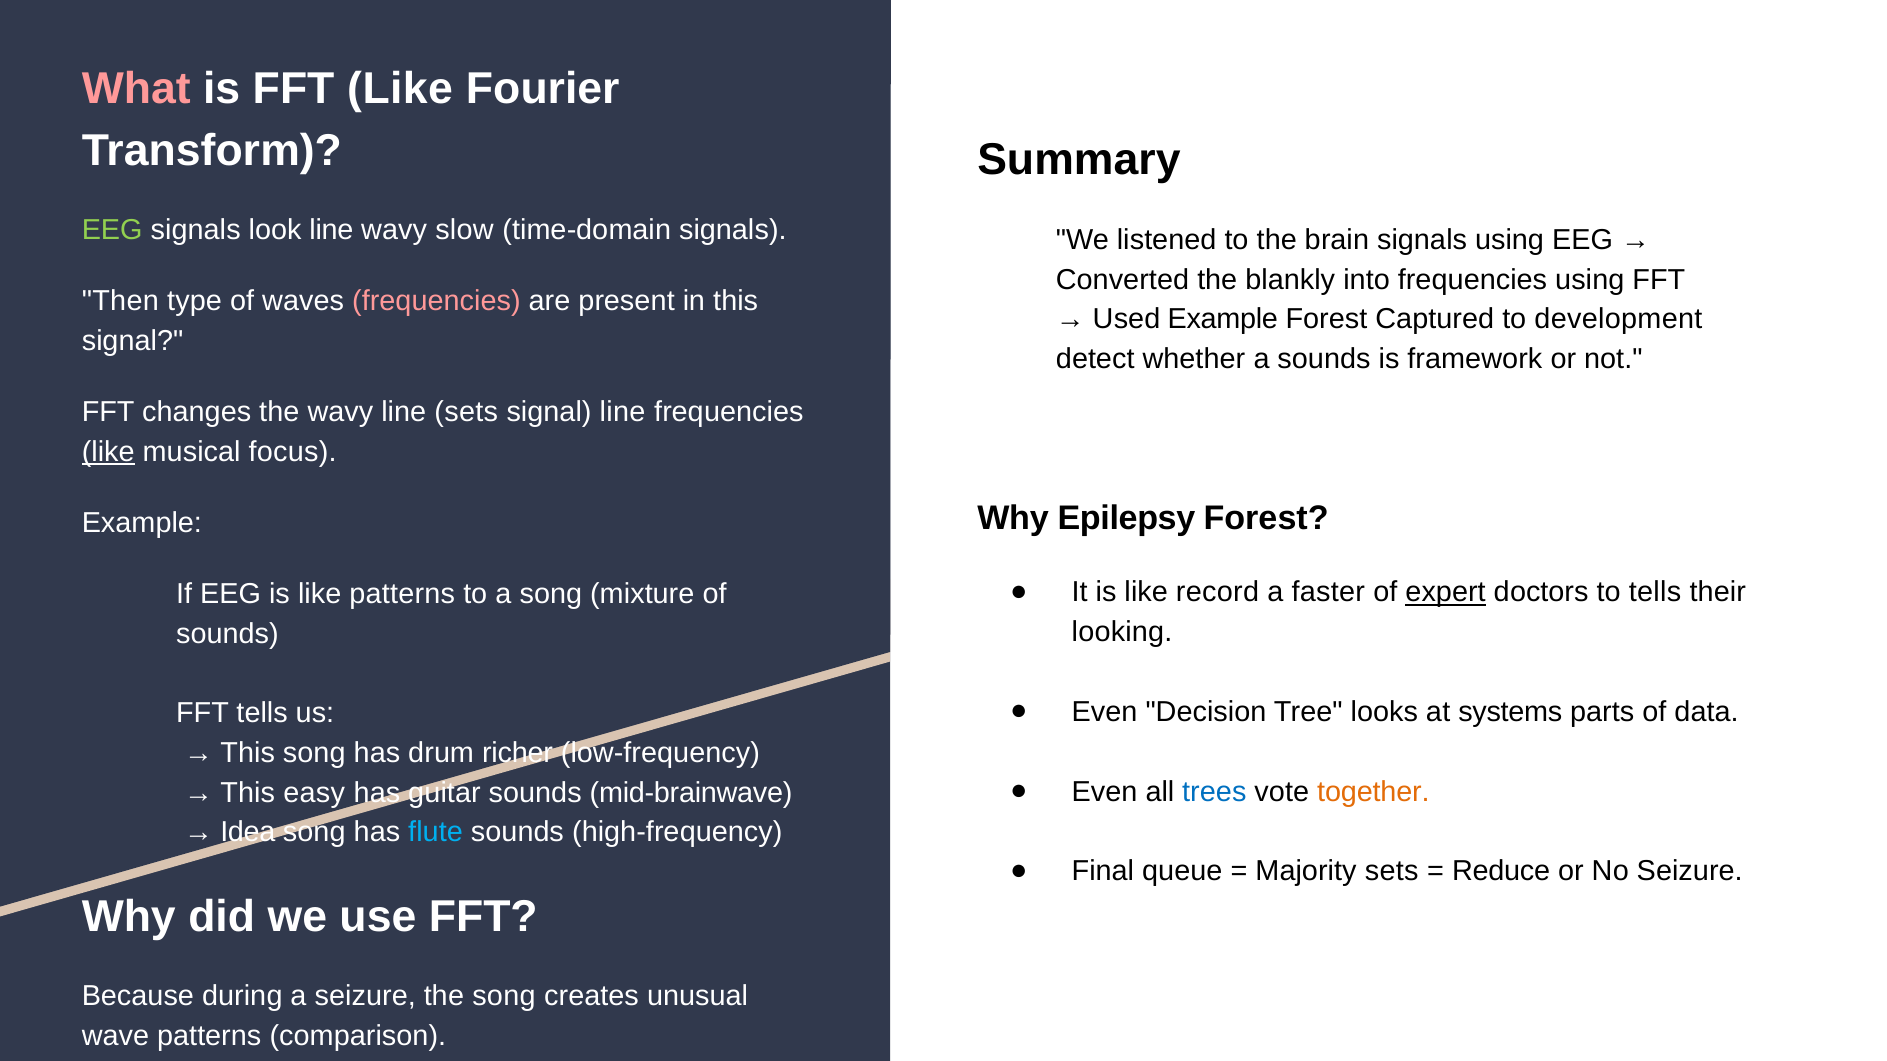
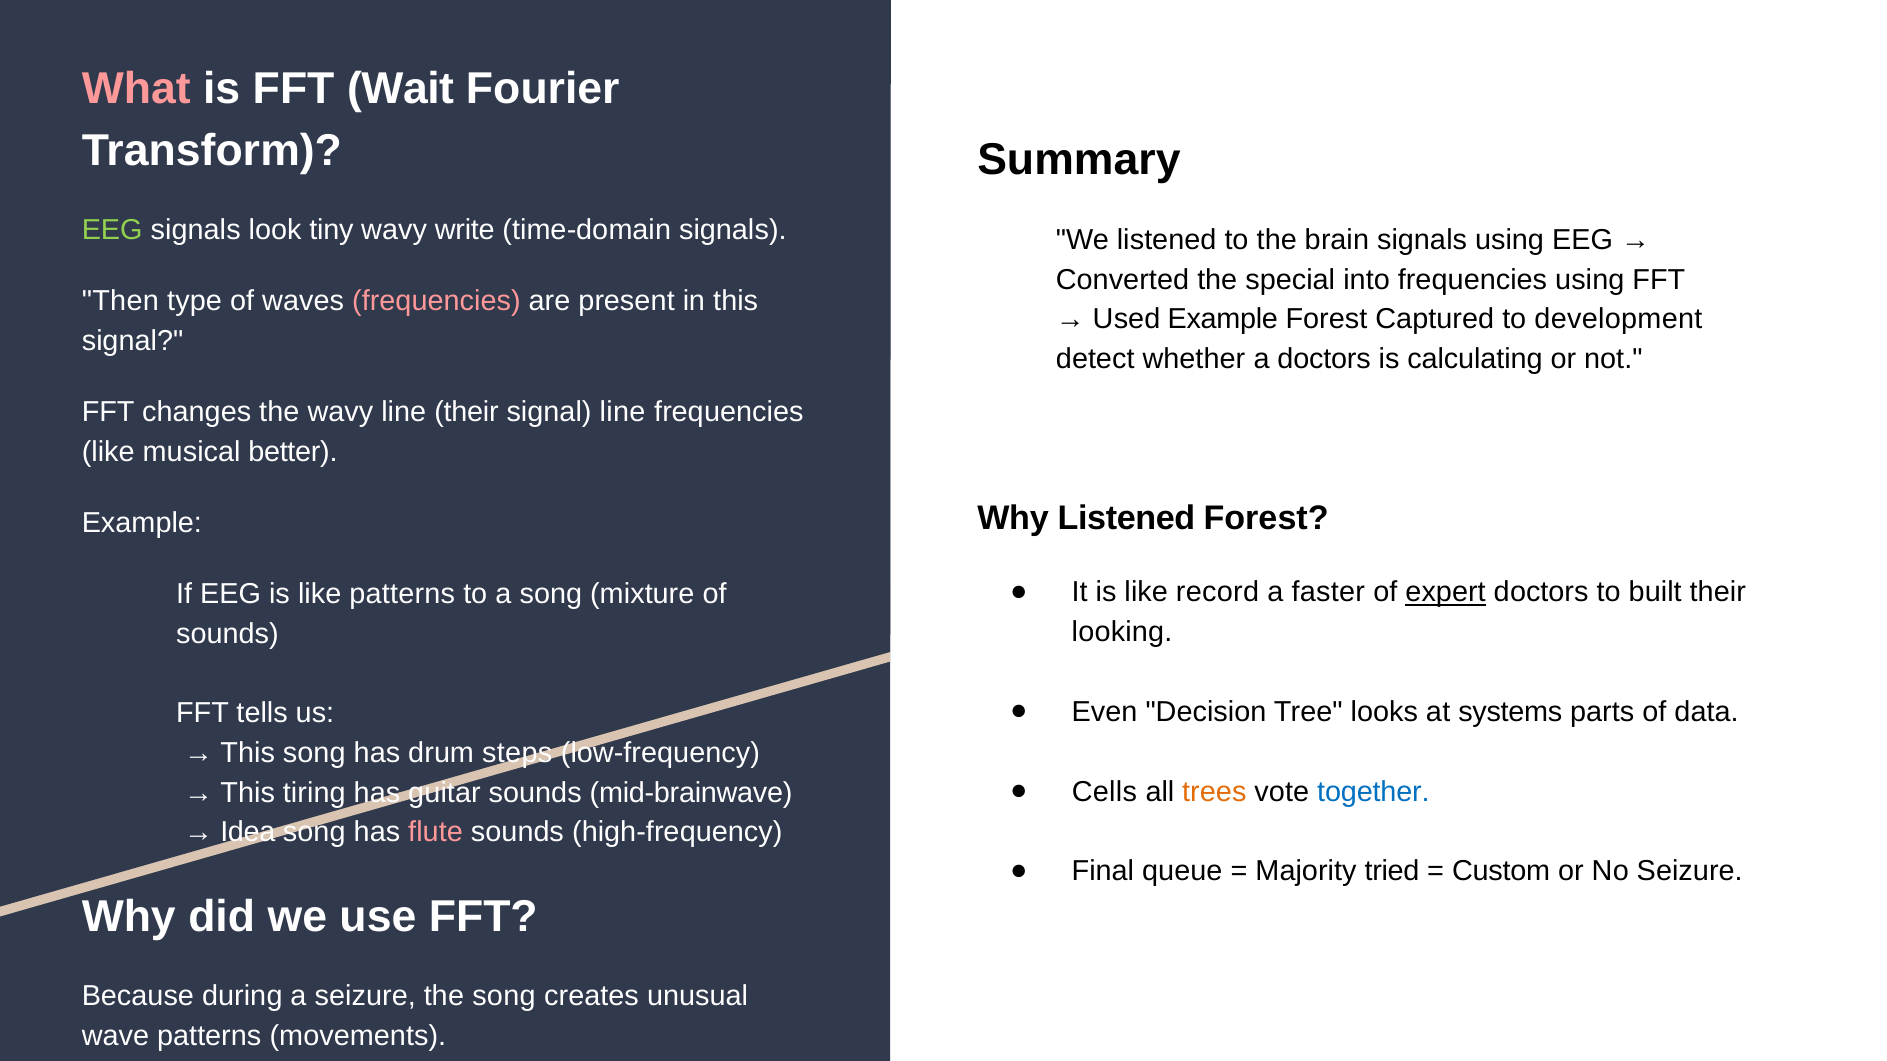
FFT Like: Like -> Wait (401, 89)
look line: line -> tiny (331, 230)
slow: slow -> write (465, 230)
blankly: blankly -> special (1290, 280)
a sounds: sounds -> doctors (1324, 359)
framework: framework -> calculating (1475, 359)
line sets: sets -> their (467, 412)
like underline: present -> none (108, 452)
focus: focus -> better (293, 452)
Why Epilepsy: Epilepsy -> Listened (1126, 519)
to tells: tells -> built (1655, 593)
richer: richer -> steps (517, 753)
Even: Even -> Cells (1104, 792)
trees colour: blue -> orange (1214, 792)
together colour: orange -> blue (1373, 792)
easy: easy -> tiring (314, 793)
flute colour: light blue -> pink (436, 833)
Majority sets: sets -> tried (1392, 872)
Reduce: Reduce -> Custom (1501, 872)
comparison: comparison -> movements (358, 1037)
